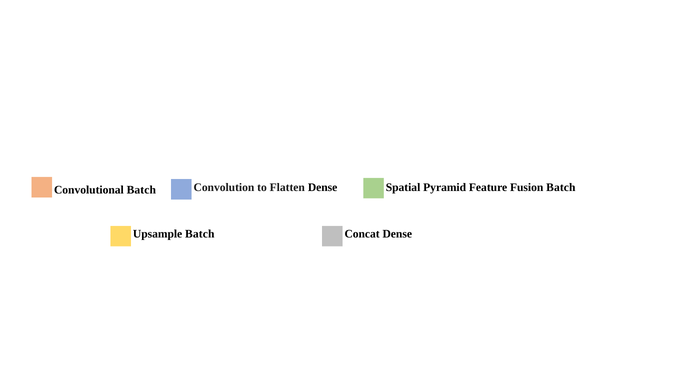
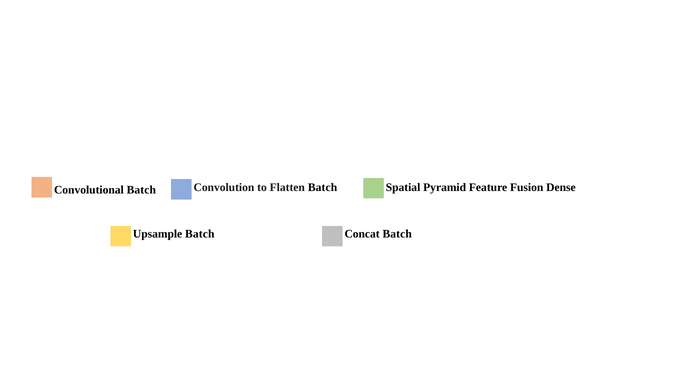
Flatten Dense: Dense -> Batch (323, 187)
Fusion Batch: Batch -> Dense (561, 187)
Concat Dense: Dense -> Batch (397, 234)
